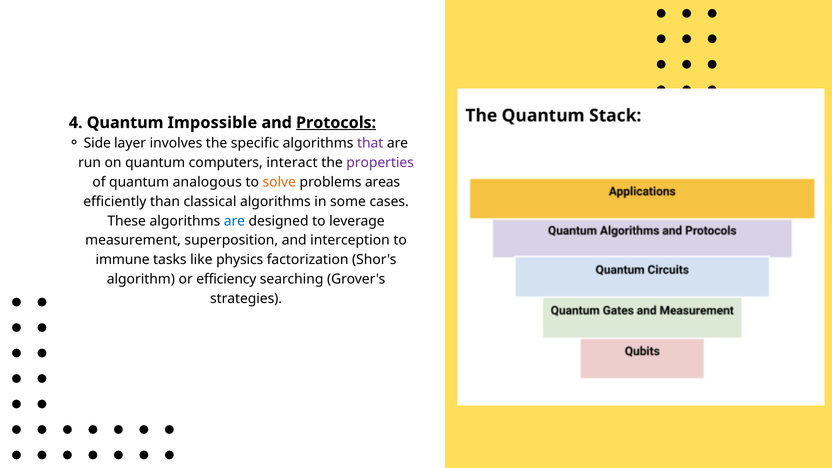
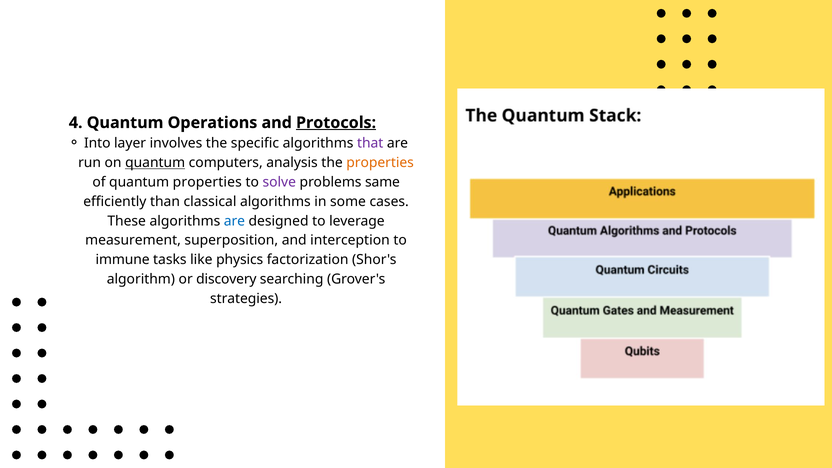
Impossible: Impossible -> Operations (212, 123)
Side: Side -> Into (97, 143)
quantum underline: none -> present (155, 163)
interact: interact -> analysis (292, 163)
properties colour: purple -> orange (380, 163)
quantum analogous: analogous -> properties (207, 182)
solve colour: orange -> purple (279, 182)
areas: areas -> same (383, 182)
efficiency: efficiency -> discovery (226, 279)
